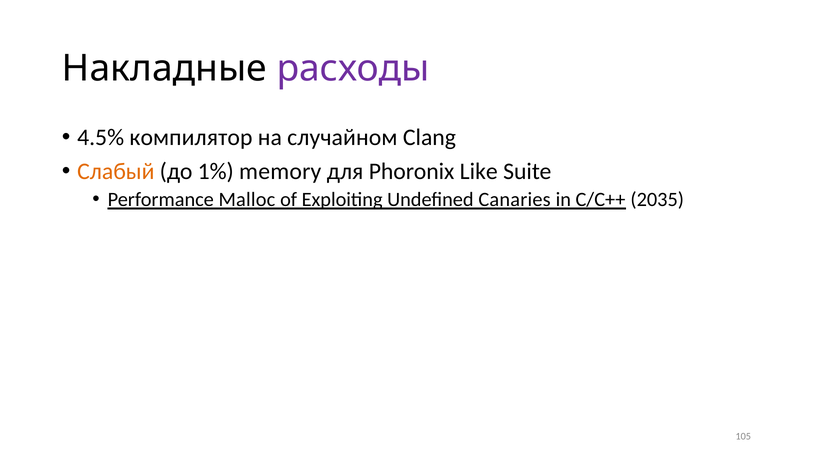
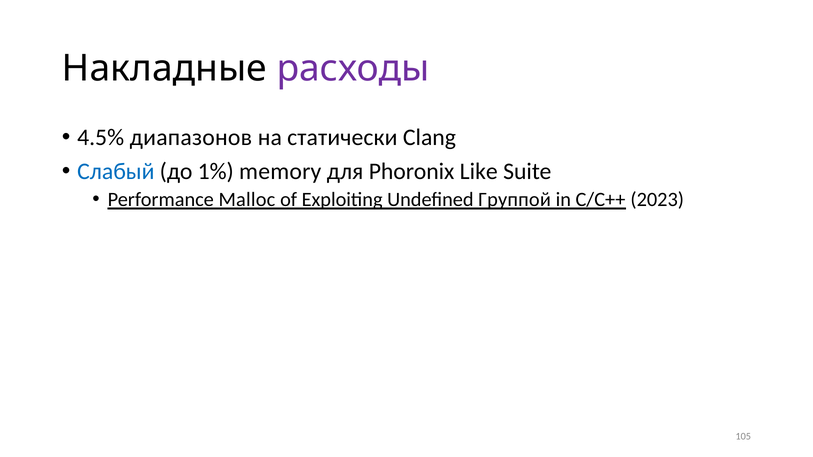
компилятор: компилятор -> диапазонов (191, 137)
случайном: случайном -> статически (342, 137)
Слабый colour: orange -> blue (116, 172)
Canaries: Canaries -> Группой (515, 200)
2035: 2035 -> 2023 (657, 200)
